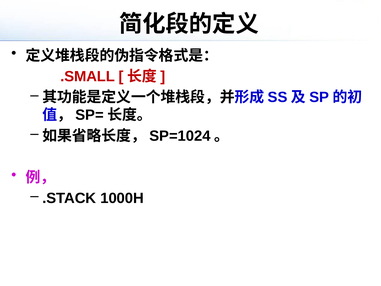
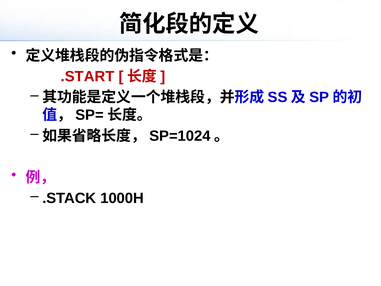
.SMALL: .SMALL -> .START (88, 76)
